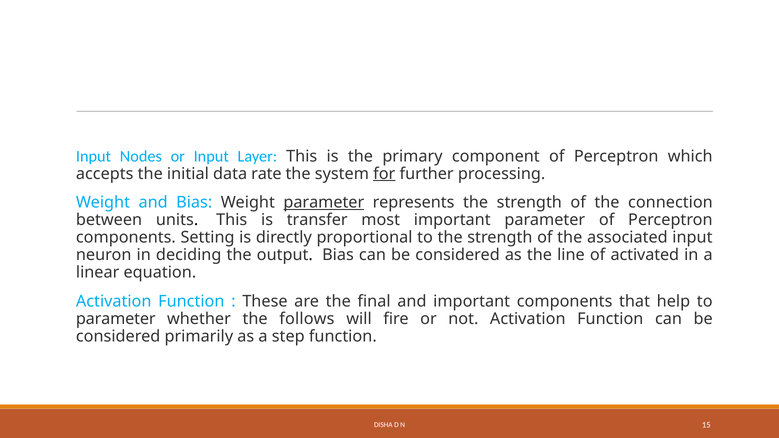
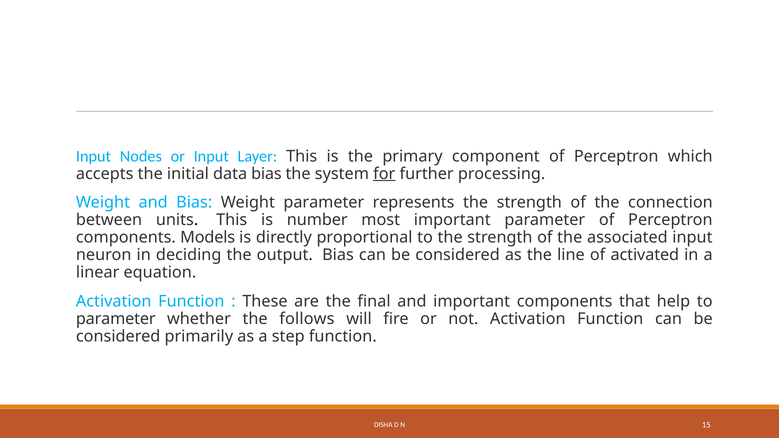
data rate: rate -> bias (266, 174)
parameter underline: present -> none (324, 203)
transfer: transfer -> number (317, 220)
Setting: Setting -> Models (208, 238)
